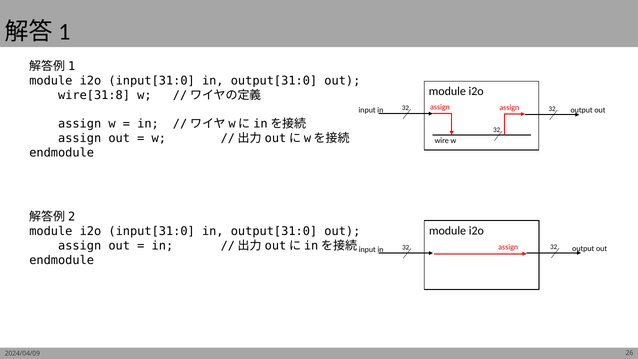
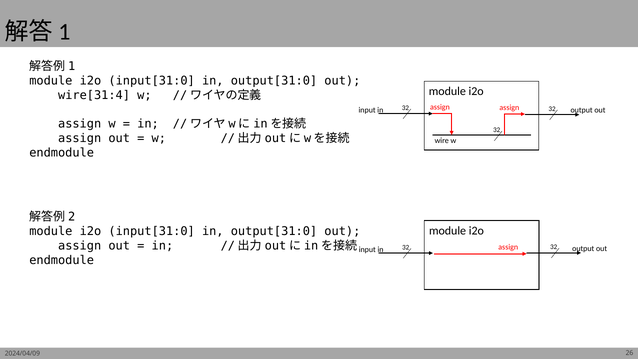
wire[31:8: wire[31:8 -> wire[31:4 (94, 95)
